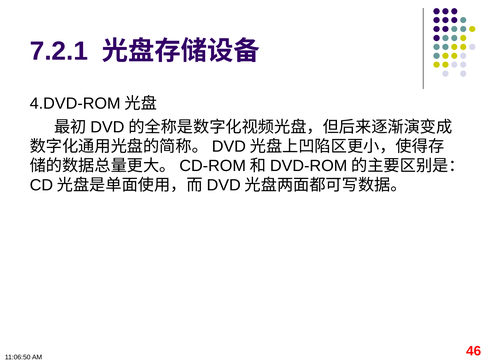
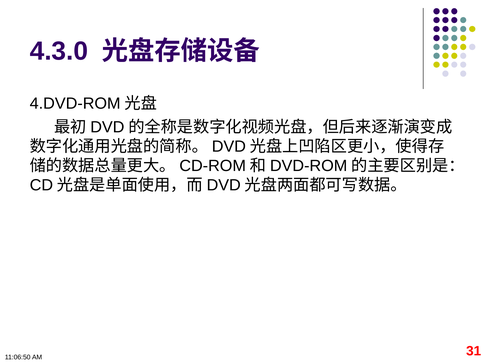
7.2.1: 7.2.1 -> 4.3.0 (59, 51)
46: 46 -> 31 (474, 352)
